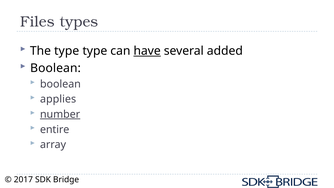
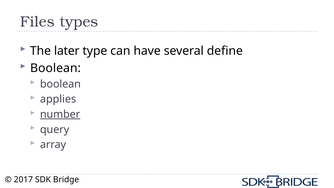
The type: type -> later (67, 51)
have underline: present -> none (147, 51)
added: added -> define (225, 51)
entire: entire -> query (55, 129)
